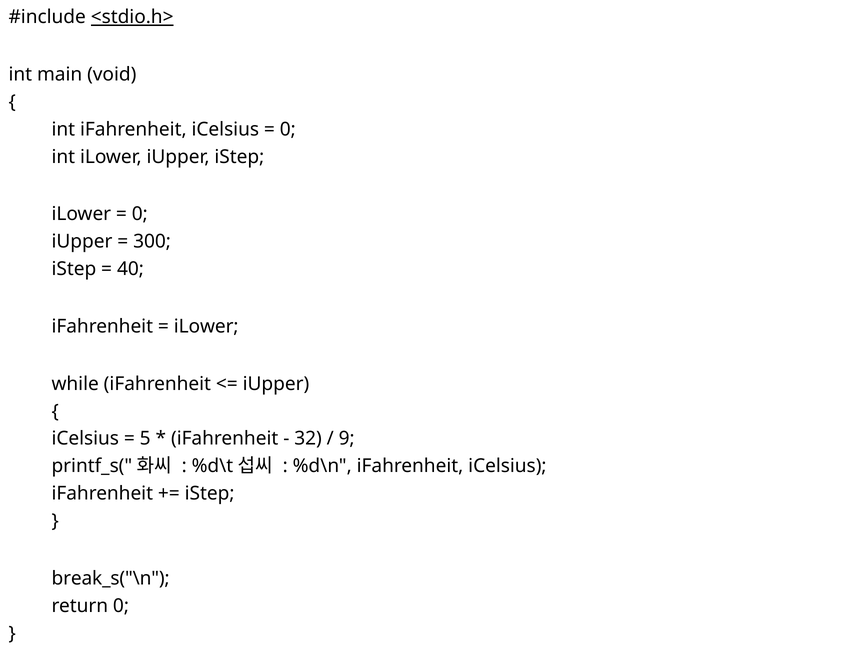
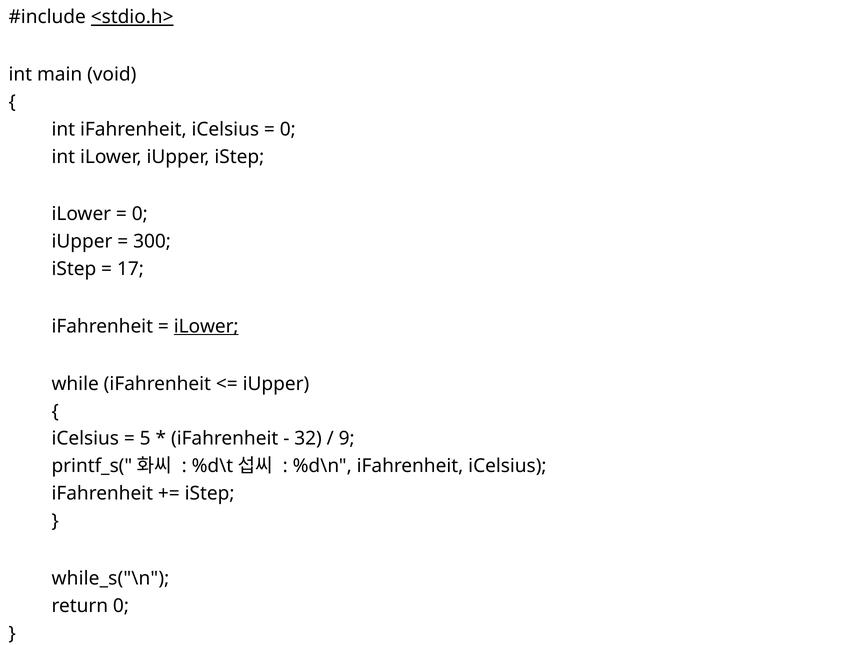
40: 40 -> 17 (130, 269)
iLower underline: none -> present (206, 326)
break_s("\n: break_s("\n -> while_s("\n (110, 578)
